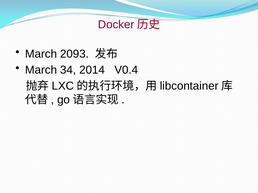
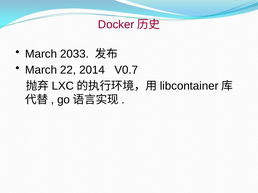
2093: 2093 -> 2033 (75, 54)
34: 34 -> 22 (68, 70)
V0.4: V0.4 -> V0.7 (126, 70)
